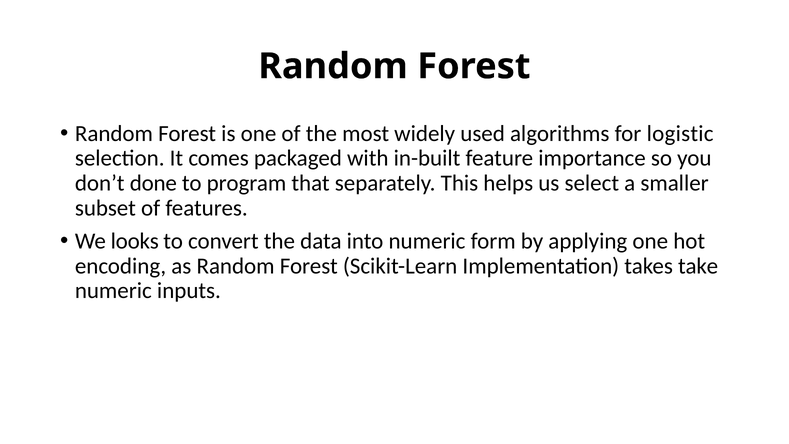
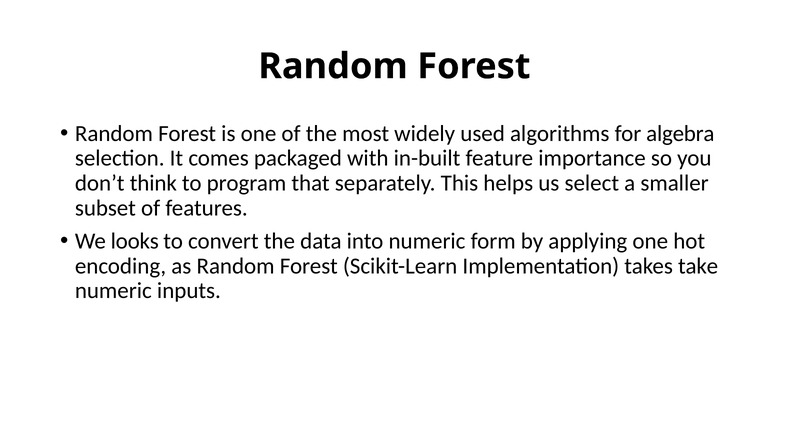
logistic: logistic -> algebra (680, 133)
done: done -> think (153, 183)
